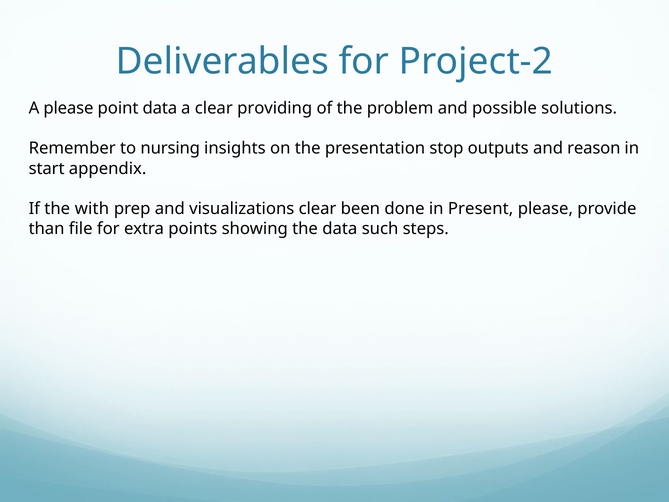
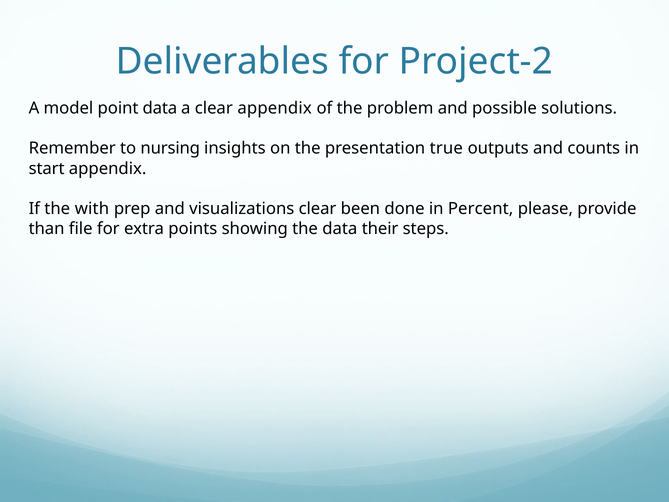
A please: please -> model (68, 108)
clear providing: providing -> appendix (275, 108)
stop: stop -> true (446, 148)
reason: reason -> counts (594, 148)
Present: Present -> Percent (481, 209)
such: such -> their (380, 229)
